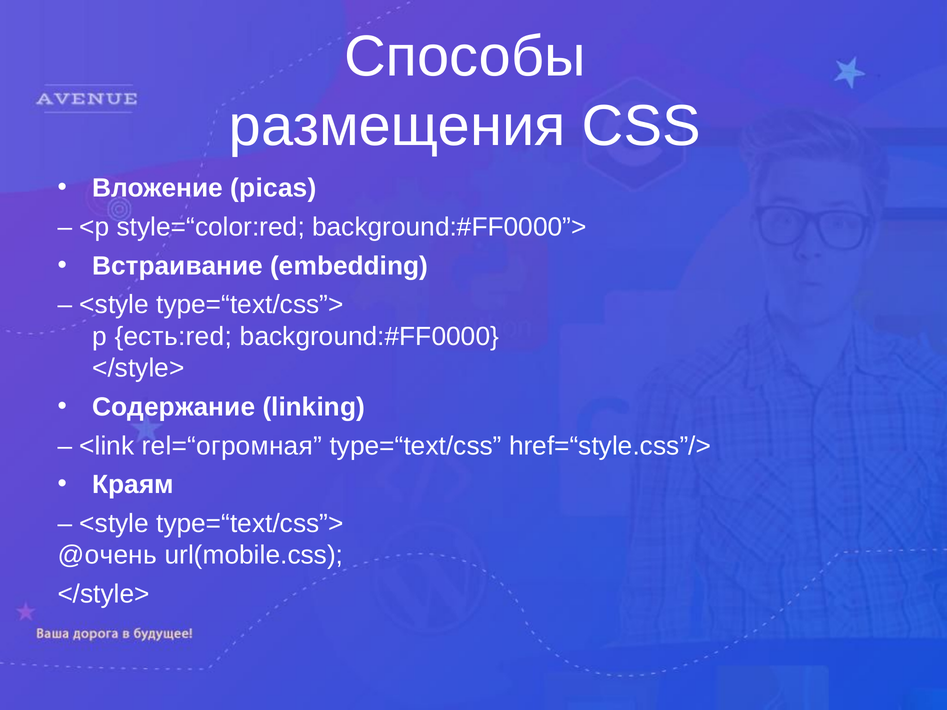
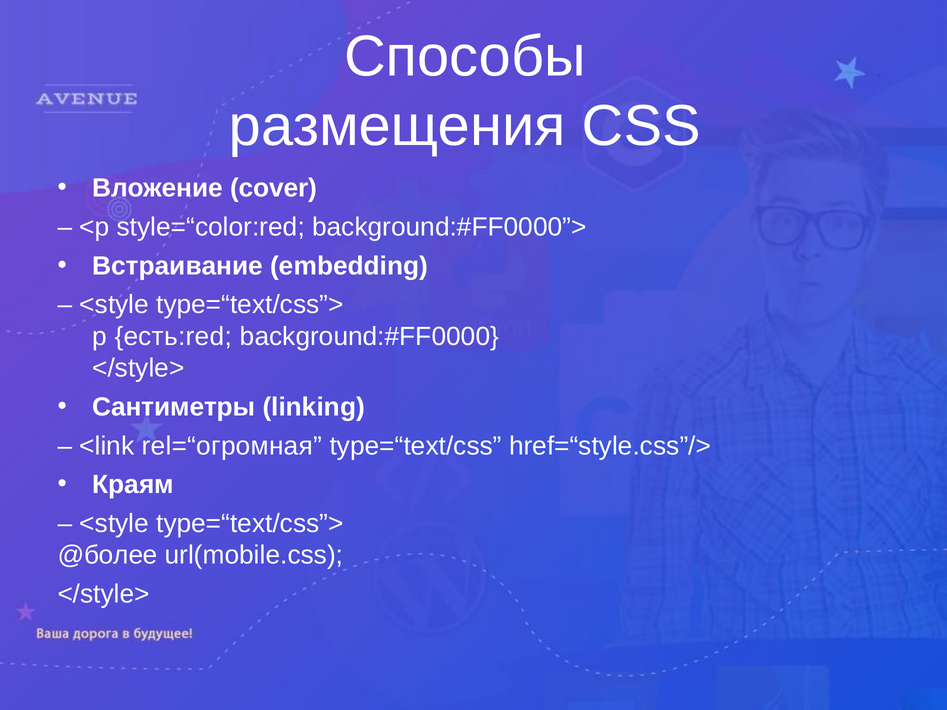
picas: picas -> cover (274, 188)
Содержание: Содержание -> Сантиметры (174, 407)
@очень: @очень -> @более (108, 555)
